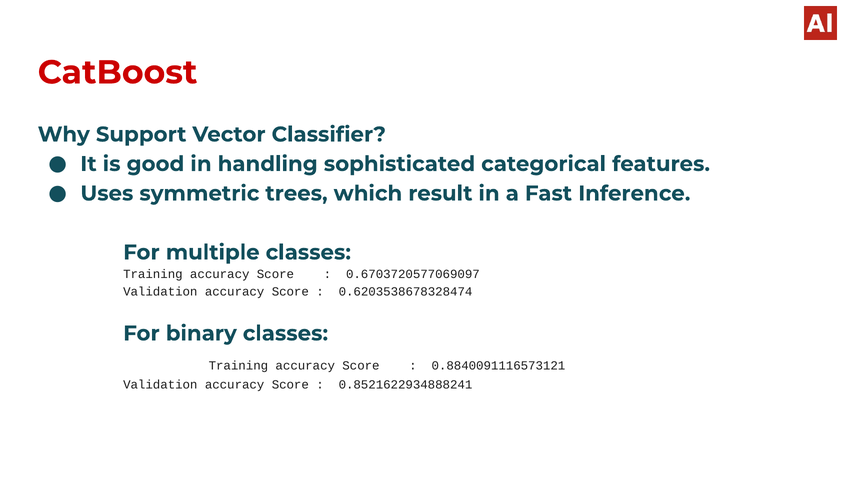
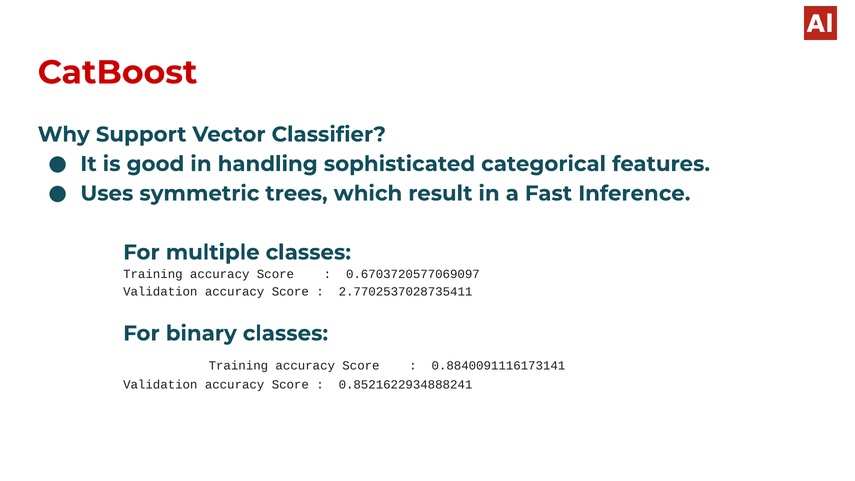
0.6203538678328474: 0.6203538678328474 -> 2.7702537028735411 (406, 291)
0.8840091116573121: 0.8840091116573121 -> 0.8840091116173141 (498, 366)
